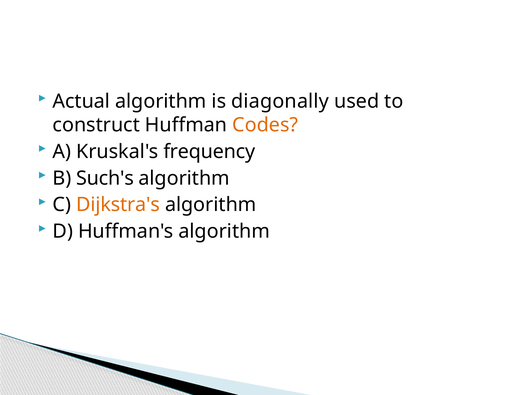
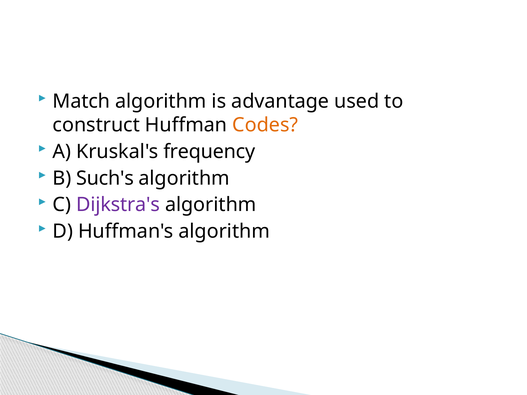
Actual: Actual -> Match (81, 101)
diagonally: diagonally -> advantage (280, 101)
Dijkstra's colour: orange -> purple (118, 205)
